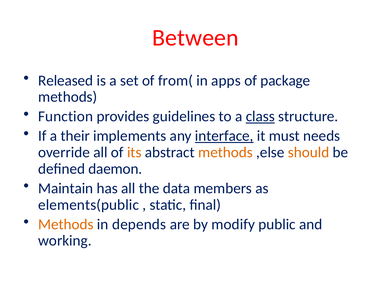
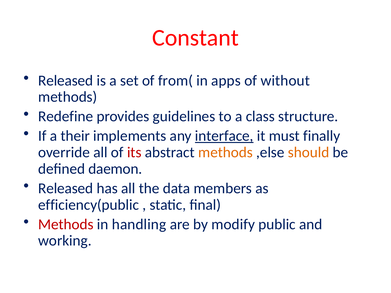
Between: Between -> Constant (195, 38)
package: package -> without (285, 81)
Function: Function -> Redefine (66, 117)
class underline: present -> none (260, 117)
needs: needs -> finally (322, 136)
its colour: orange -> red (134, 153)
Maintain: Maintain -> Released (66, 188)
elements(public: elements(public -> efficiency(public (89, 205)
Methods colour: orange -> red (66, 224)
depends: depends -> handling (139, 224)
